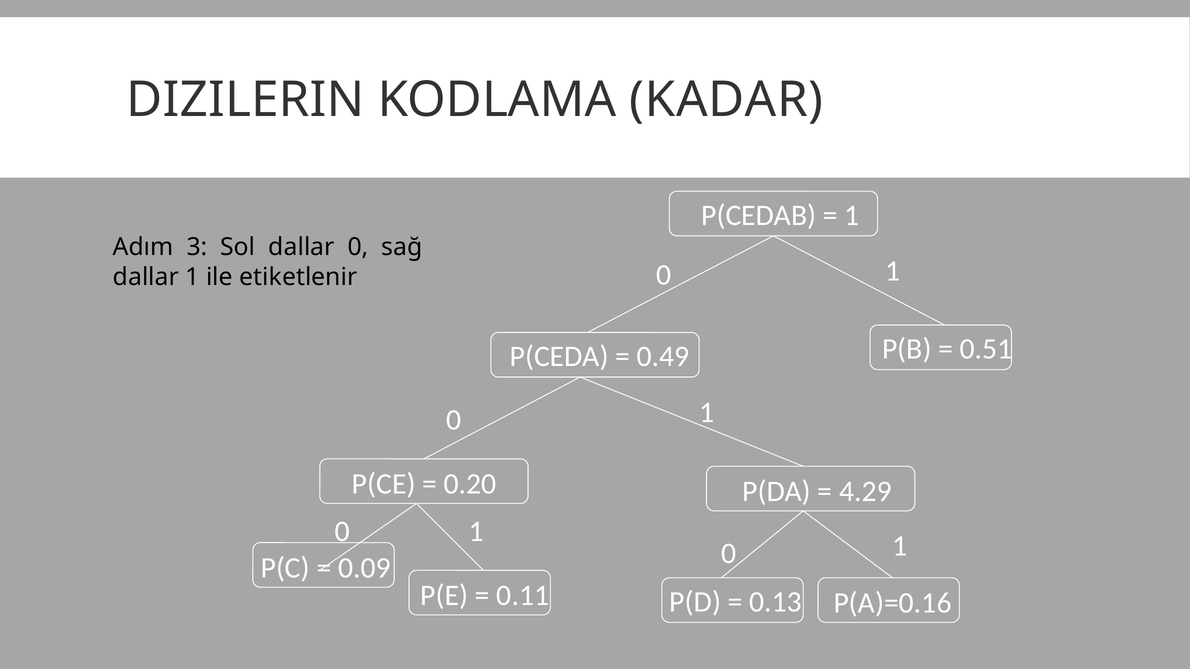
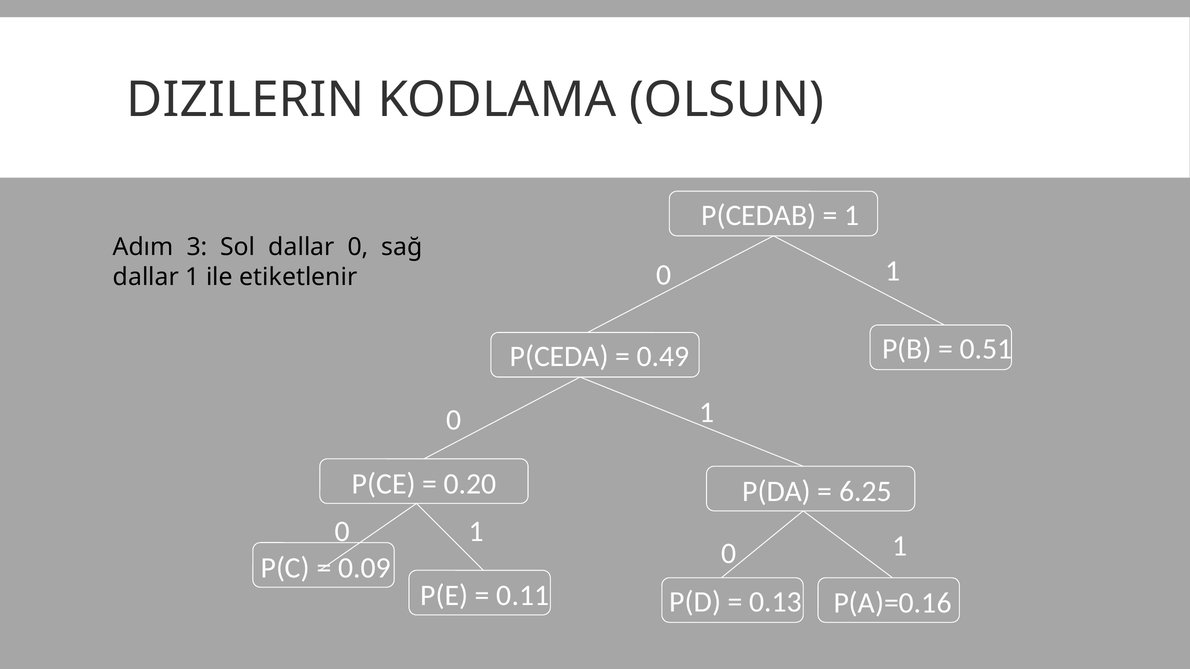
KADAR: KADAR -> OLSUN (727, 100)
4.29: 4.29 -> 6.25 (865, 492)
